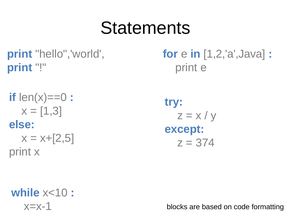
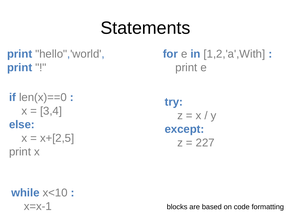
1,2,'a',Java: 1,2,'a',Java -> 1,2,'a',With (234, 54)
1,3: 1,3 -> 3,4 (51, 111)
374: 374 -> 227 (205, 143)
